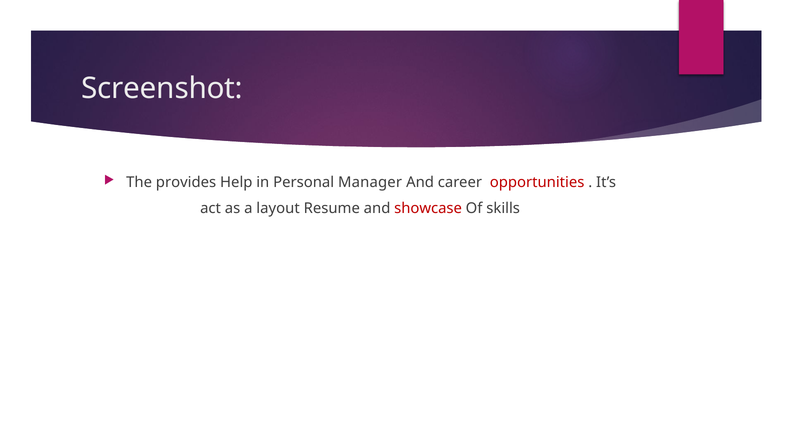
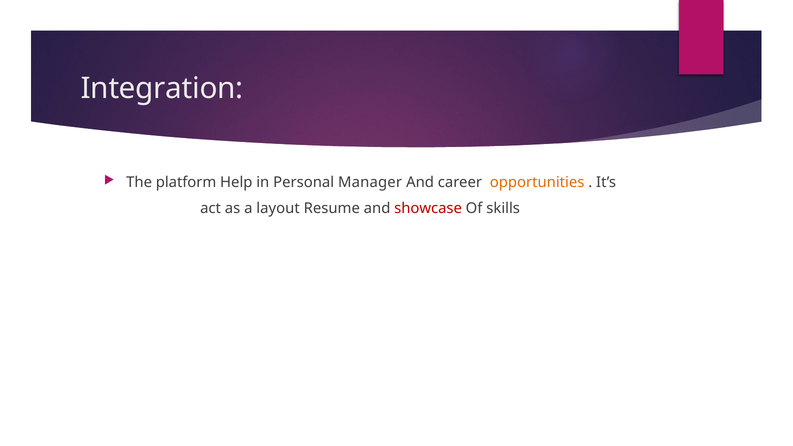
Screenshot: Screenshot -> Integration (162, 88)
provides: provides -> platform (186, 182)
opportunities colour: red -> orange (537, 182)
